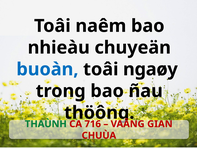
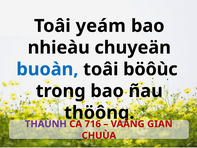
naêm: naêm -> yeám (101, 26)
ngaøy: ngaøy -> böôùc (150, 69)
THAÙNH colour: green -> purple (46, 124)
